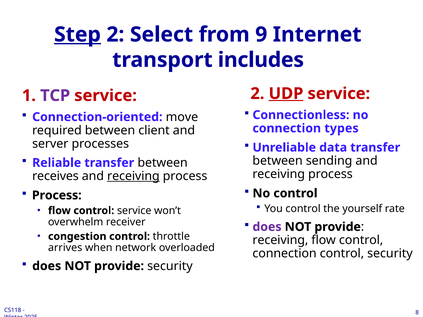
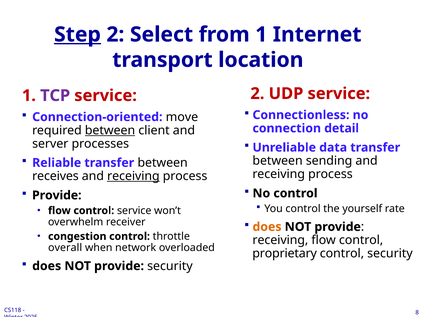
from 9: 9 -> 1 (261, 35)
includes: includes -> location (261, 60)
UDP underline: present -> none (286, 94)
types: types -> detail (342, 128)
between underline: none -> present (110, 130)
Process: Process -> Provide (57, 195)
does colour: purple -> orange (267, 227)
arrives: arrives -> overall (65, 248)
connection: connection -> proprietary (285, 254)
